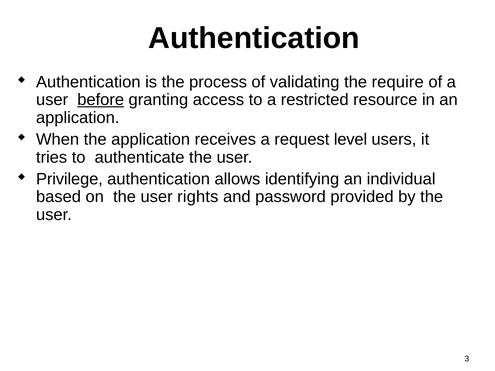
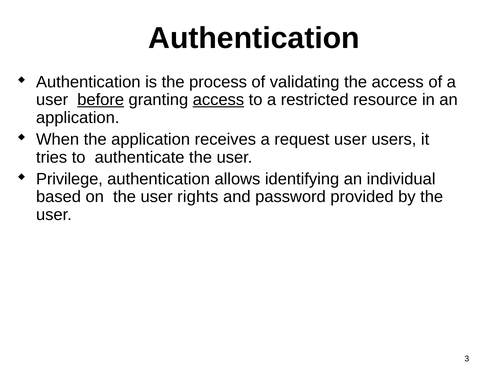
the require: require -> access (398, 82)
access underline: none -> present (218, 100)
request level: level -> user (350, 140)
